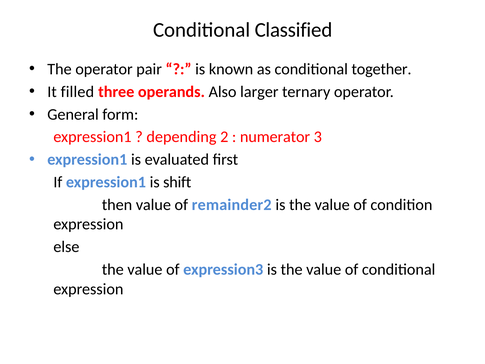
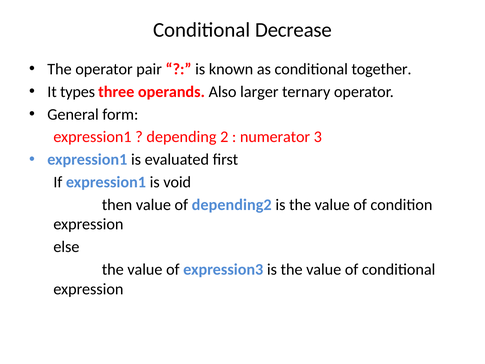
Classified: Classified -> Decrease (294, 30)
filled: filled -> types (78, 92)
shift: shift -> void (177, 182)
remainder2: remainder2 -> depending2 (232, 205)
